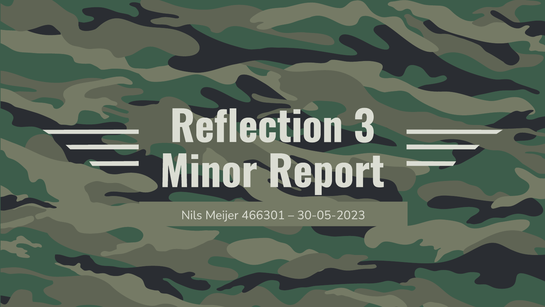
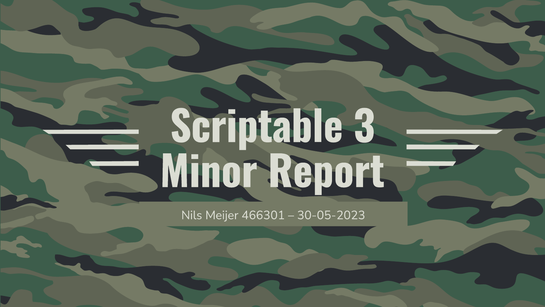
Reflection: Reflection -> Scriptable (257, 128)
